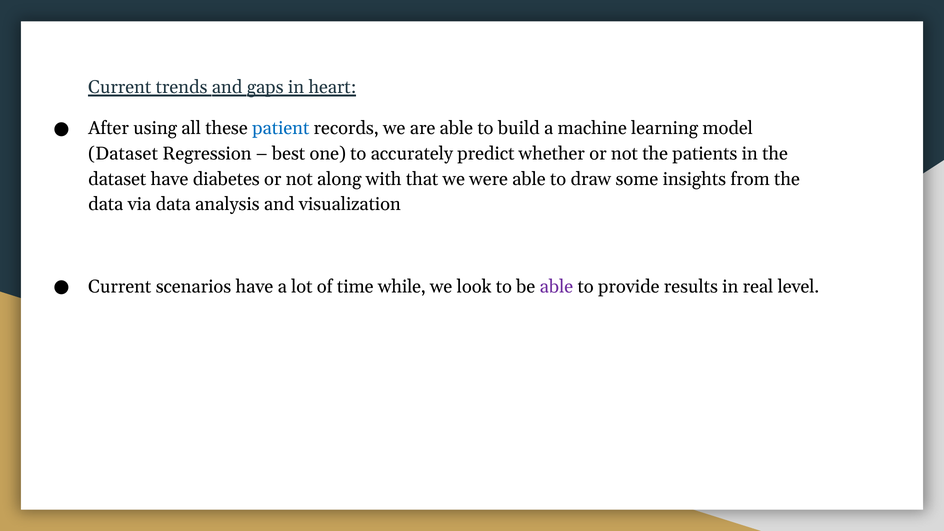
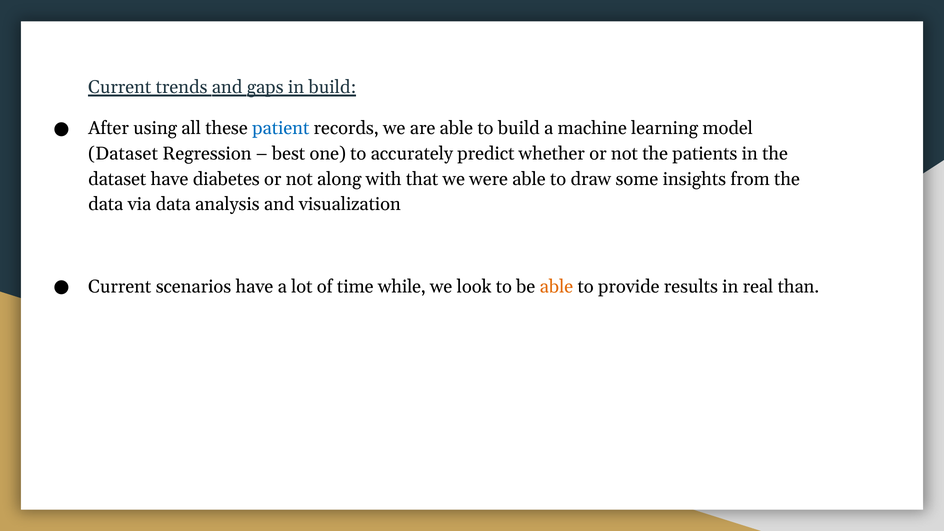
in heart: heart -> build (332, 87)
able colour: purple -> orange (556, 287)
level: level -> than (799, 287)
